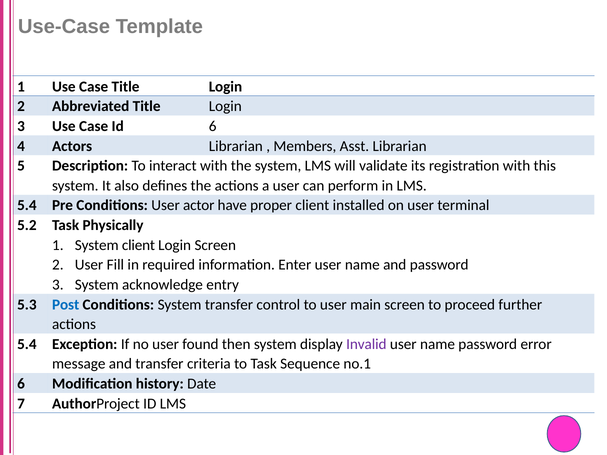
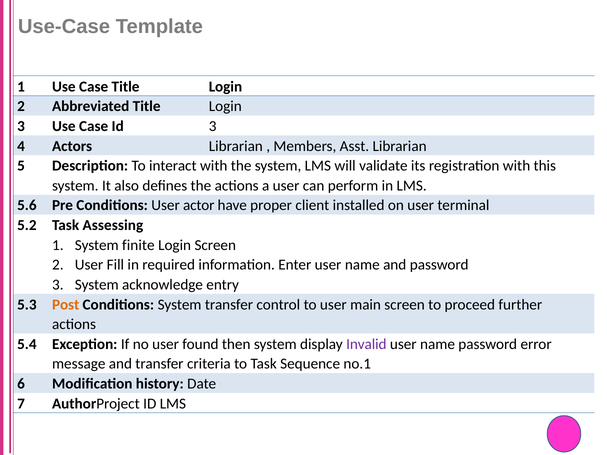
Id 6: 6 -> 3 (213, 126)
5.4: 5.4 -> 5.6 (27, 206)
Physically: Physically -> Assessing (113, 225)
System client: client -> finite (138, 245)
Post colour: blue -> orange (66, 305)
